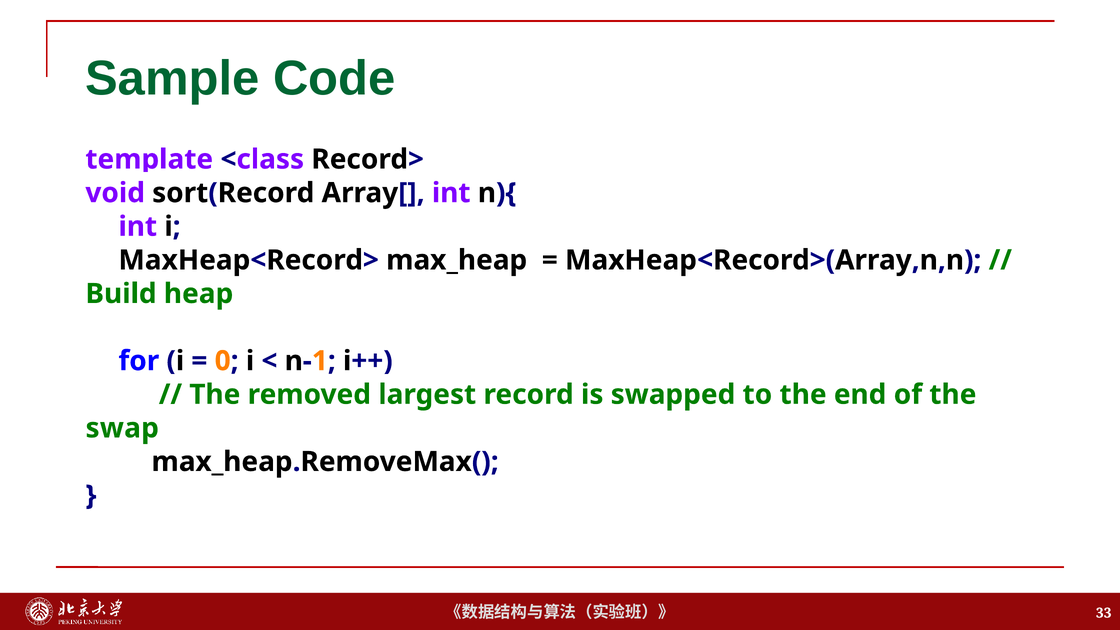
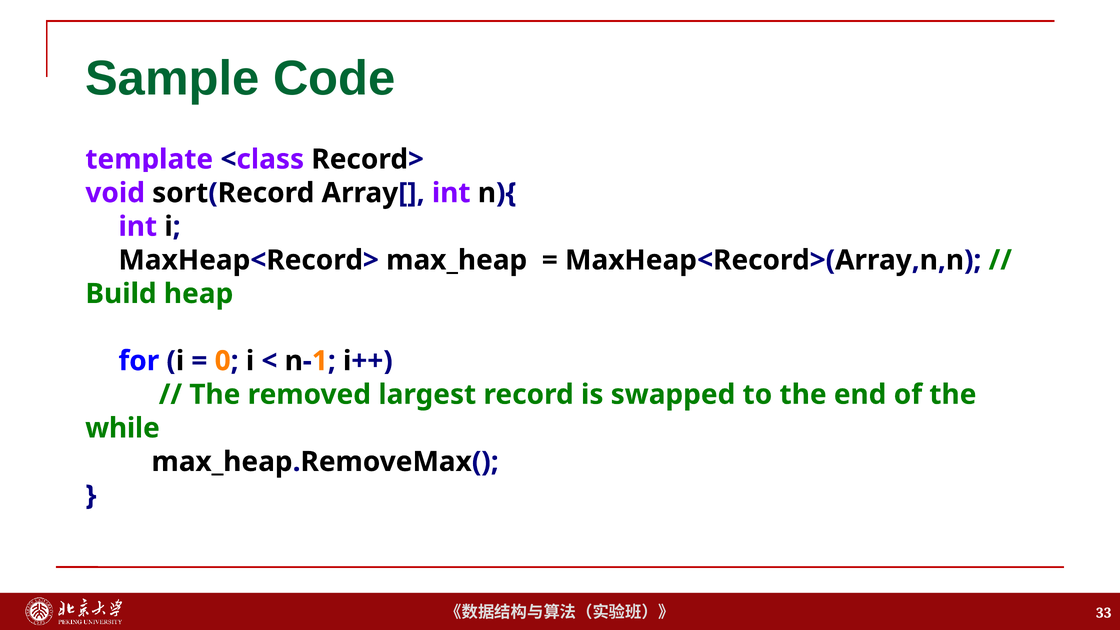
swap: swap -> while (122, 428)
